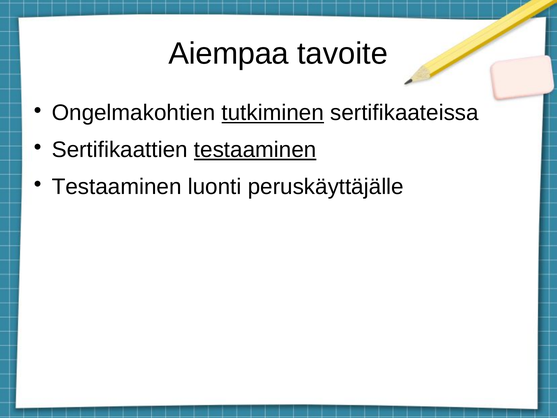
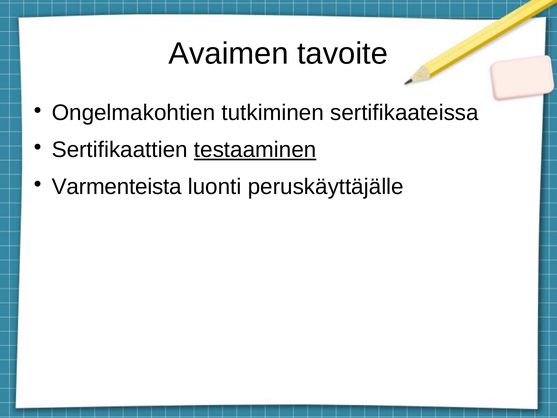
Aiempaa: Aiempaa -> Avaimen (229, 54)
tutkiminen underline: present -> none (273, 113)
Testaaminen: Testaaminen -> Varmenteista (117, 187)
